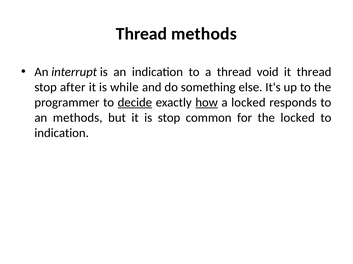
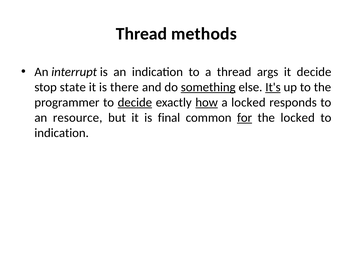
void: void -> args (268, 72)
it thread: thread -> decide (314, 72)
after: after -> state (73, 87)
while: while -> there (124, 87)
something underline: none -> present (208, 87)
It's underline: none -> present (273, 87)
an methods: methods -> resource (78, 118)
is stop: stop -> final (169, 118)
for underline: none -> present (245, 118)
